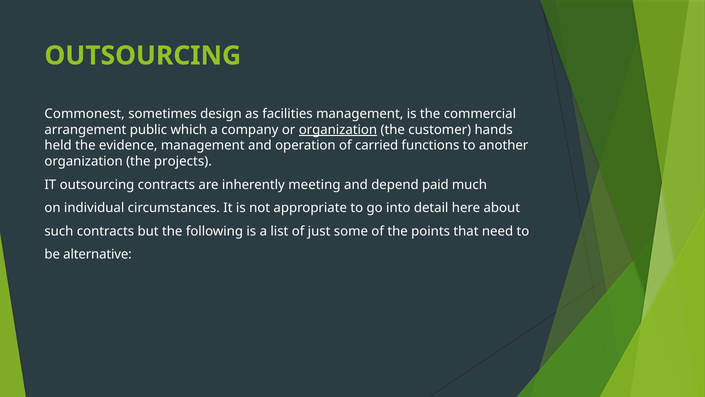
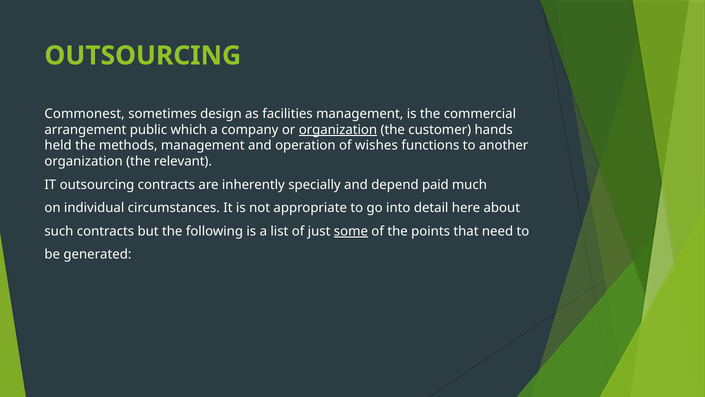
evidence: evidence -> methods (128, 145)
carried: carried -> wishes (376, 145)
projects: projects -> relevant (183, 161)
meeting: meeting -> specially (314, 185)
some underline: none -> present (351, 231)
alternative: alternative -> generated (97, 254)
